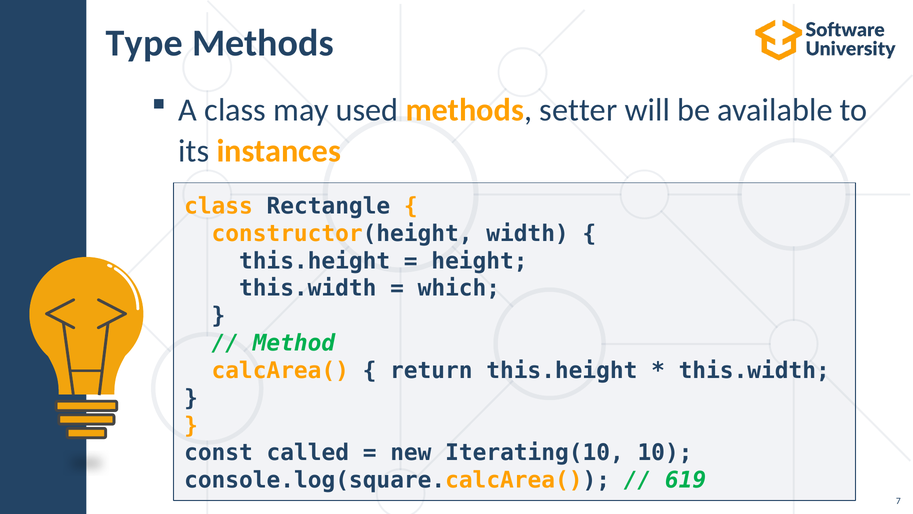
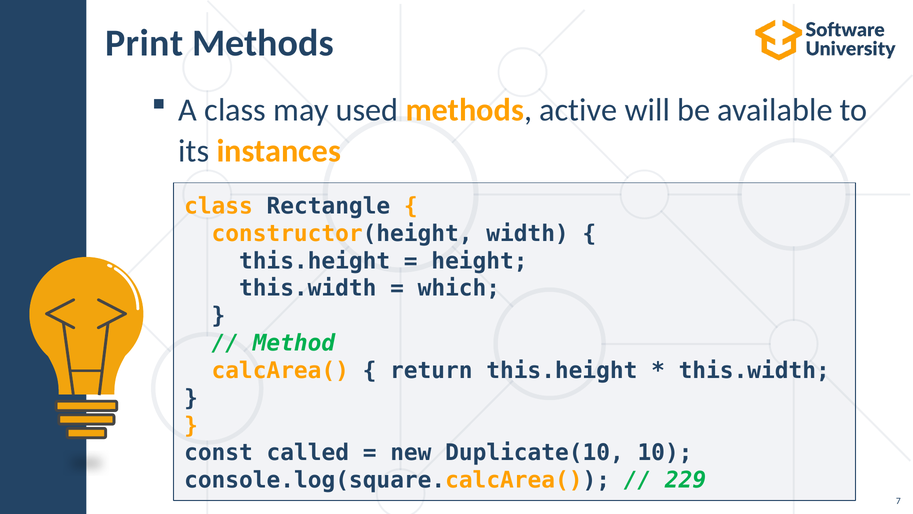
Type: Type -> Print (144, 43)
setter: setter -> active (578, 110)
Iterating(10: Iterating(10 -> Duplicate(10 (534, 453)
619: 619 -> 229 (686, 480)
